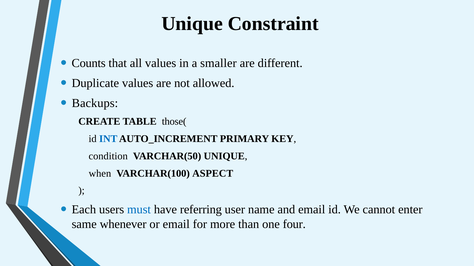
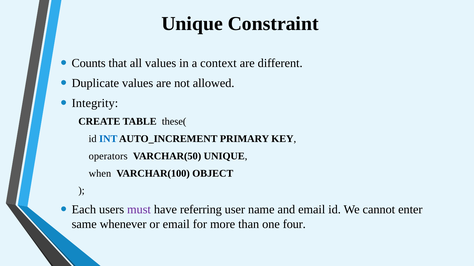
smaller: smaller -> context (218, 63)
Backups: Backups -> Integrity (95, 103)
those(: those( -> these( (174, 122)
condition: condition -> operators (108, 156)
ASPECT: ASPECT -> OBJECT (213, 174)
must colour: blue -> purple (139, 210)
